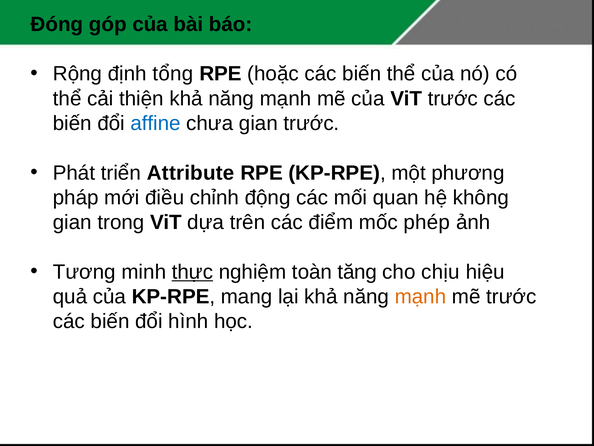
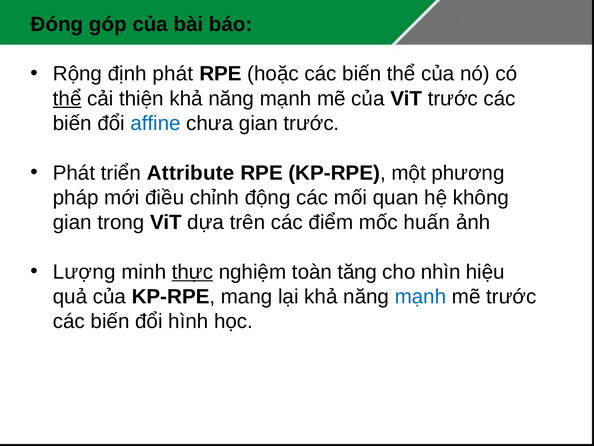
định tổng: tổng -> phát (173, 74)
thể underline: none -> present (67, 98)
phép: phép -> huấn (427, 222)
Tương: Tương -> Lượng (84, 272)
chịu: chịu -> nhìn (441, 272)
mạnh colour: orange -> blue (420, 296)
